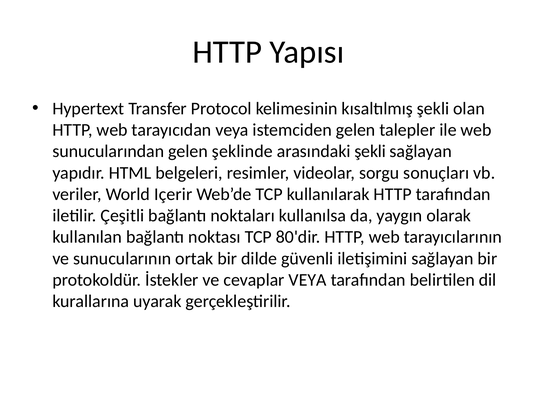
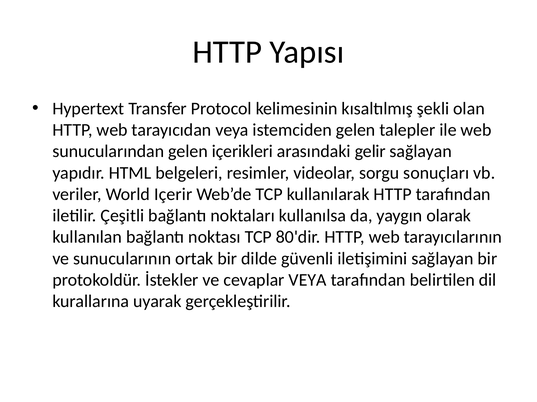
şeklinde: şeklinde -> içerikleri (242, 152)
arasındaki şekli: şekli -> gelir (370, 152)
